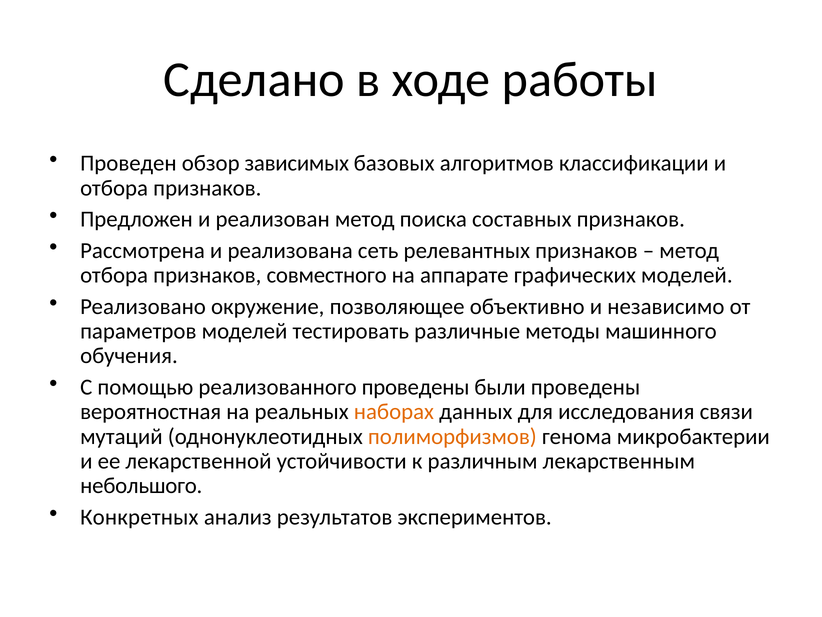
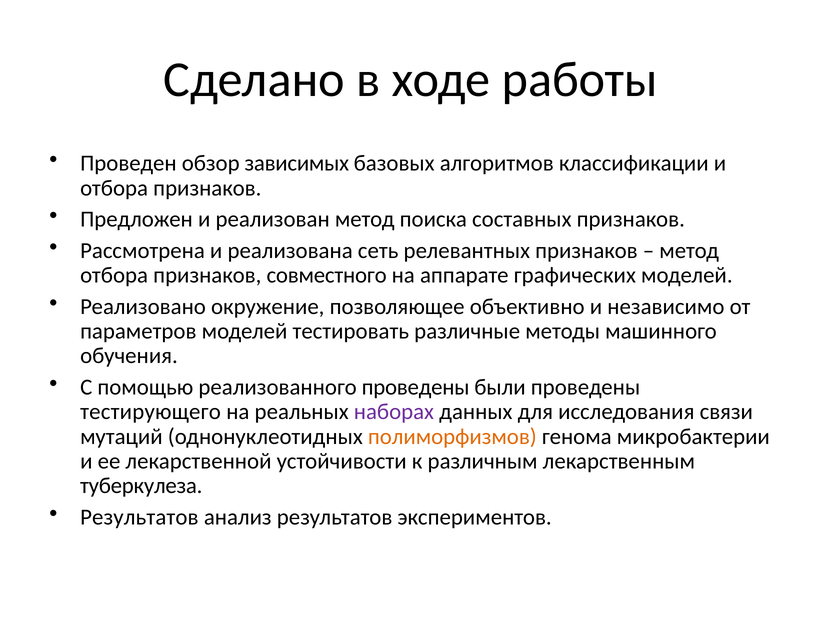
вероятностная: вероятностная -> тестирующего (151, 411)
наборах colour: orange -> purple (394, 411)
небольшого: небольшого -> туберкулеза (141, 485)
Конкретных: Конкретных -> Результатов (139, 517)
